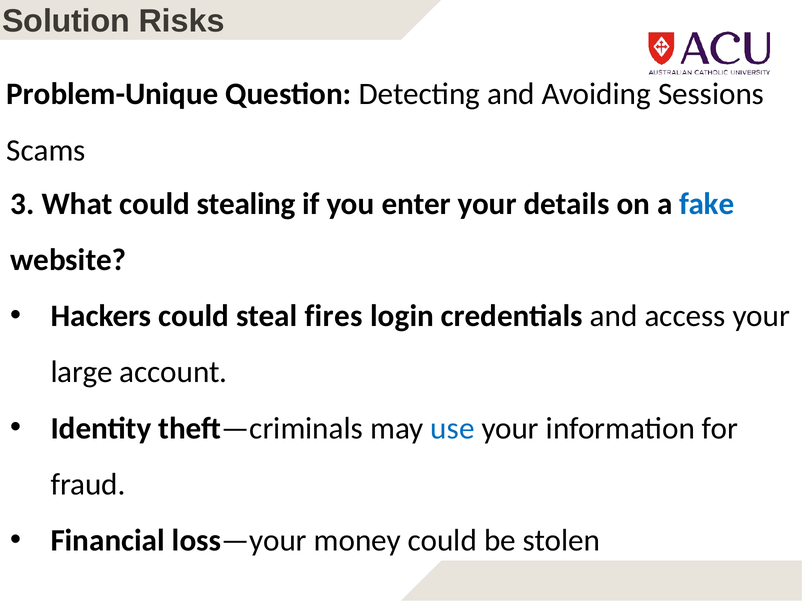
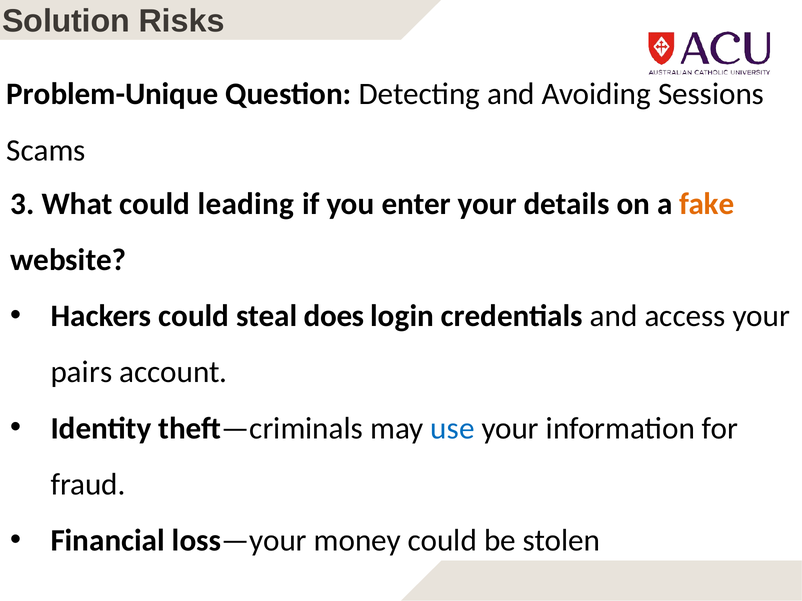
stealing: stealing -> leading (246, 204)
fake colour: blue -> orange (707, 204)
fires: fires -> does (334, 316)
large: large -> pairs (81, 372)
